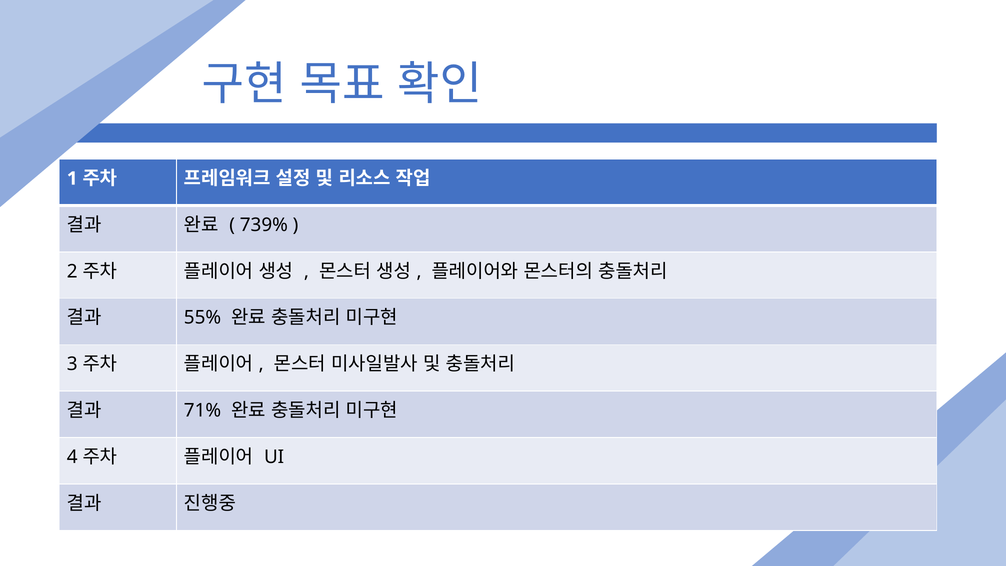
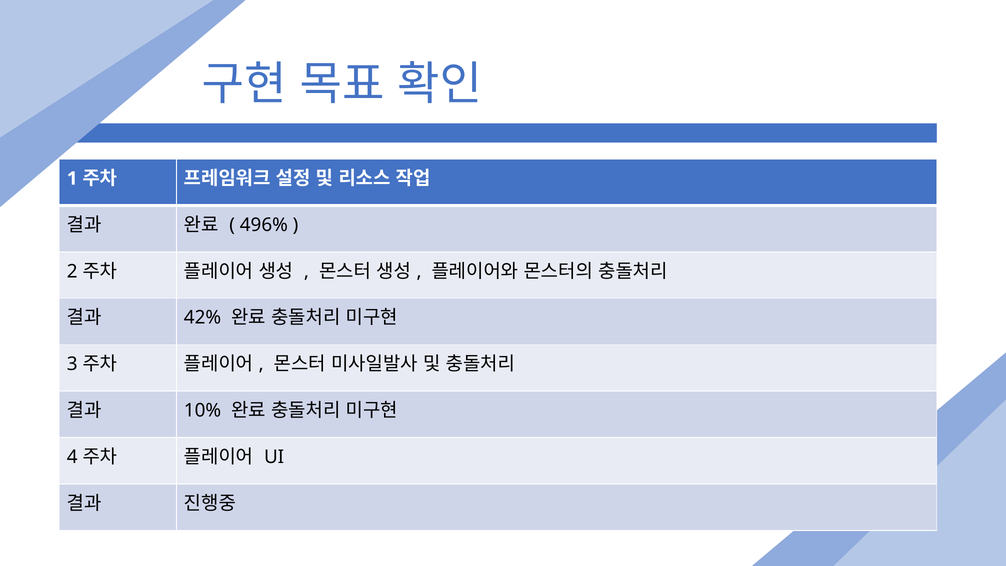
739%: 739% -> 496% (264, 225)
55%: 55% -> 42% (202, 318)
71%: 71% -> 10% (202, 410)
